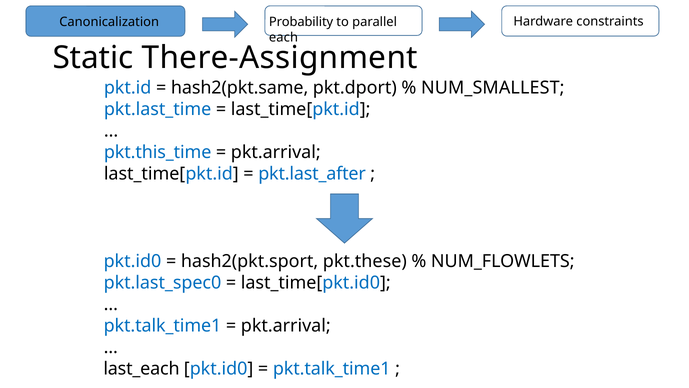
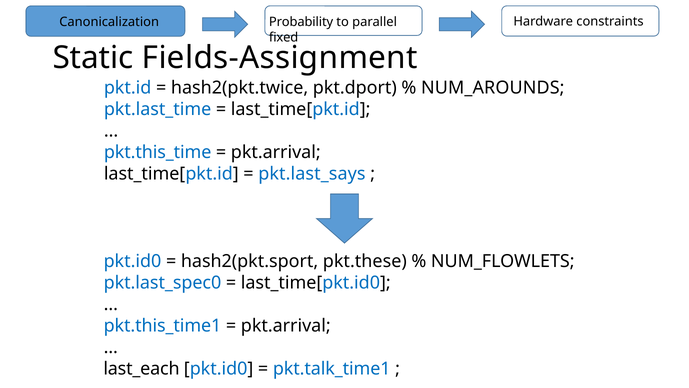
each: each -> fixed (284, 37)
There-Assignment: There-Assignment -> Fields-Assignment (280, 58)
hash2(pkt.same: hash2(pkt.same -> hash2(pkt.twice (240, 88)
NUM_SMALLEST: NUM_SMALLEST -> NUM_AROUNDS (493, 88)
pkt.last_after: pkt.last_after -> pkt.last_says (312, 174)
pkt.talk_time1: pkt.talk_time1 -> pkt.this_time1 (163, 325)
